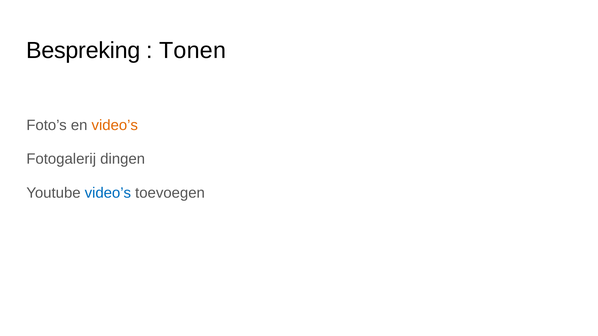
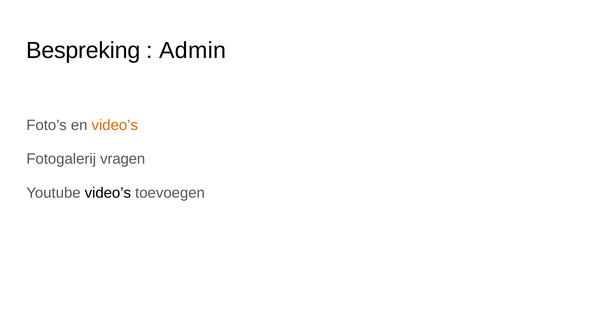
Tonen: Tonen -> Admin (193, 51)
dingen: dingen -> vragen (123, 159)
video’s colour: blue -> black (108, 193)
